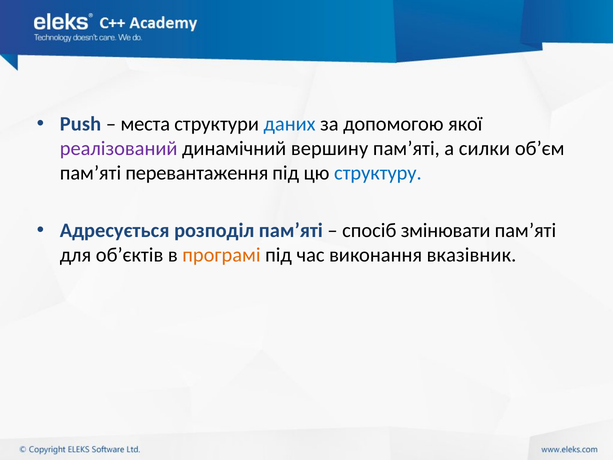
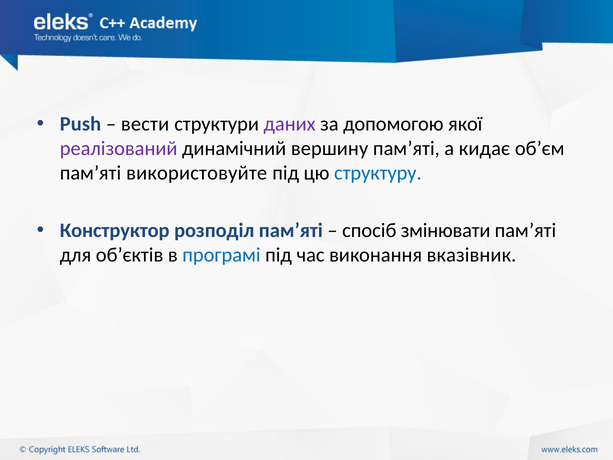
места: места -> вести (145, 124)
даних colour: blue -> purple (290, 124)
силки: силки -> кидає (484, 149)
перевантаження: перевантаження -> використовуйте (197, 173)
Адресується: Адресується -> Конструктор (115, 230)
програмі colour: orange -> blue (221, 255)
